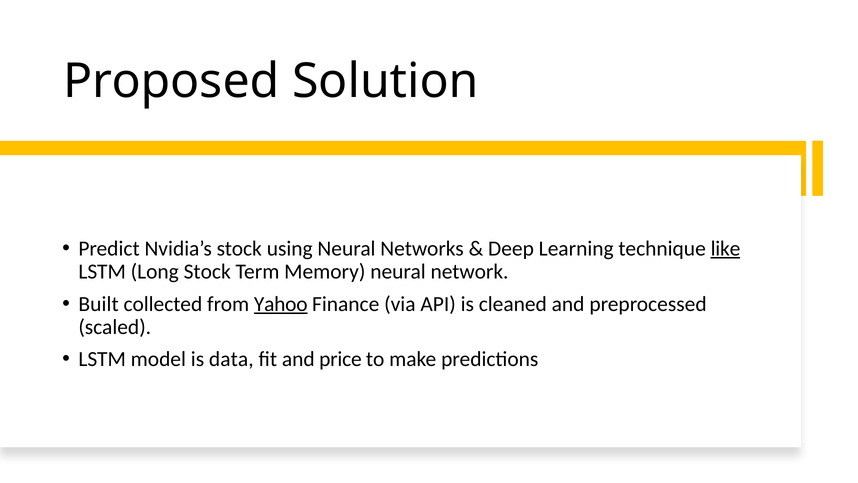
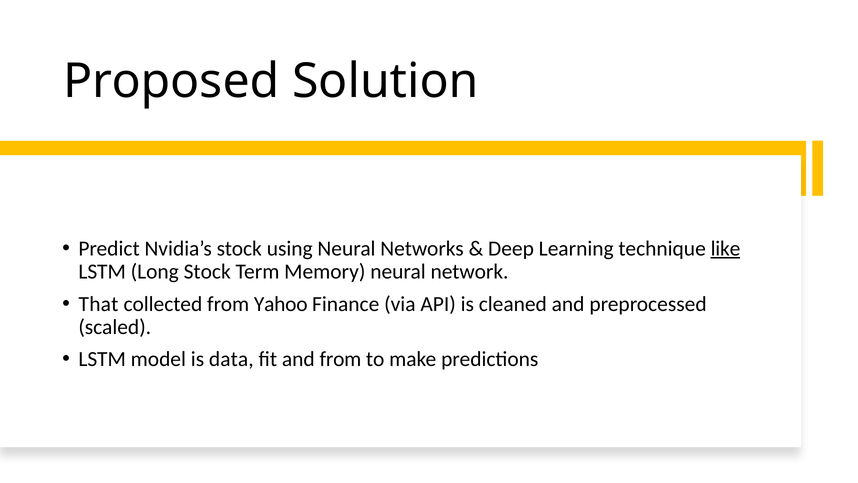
Built: Built -> That (98, 304)
Yahoo underline: present -> none (281, 304)
and price: price -> from (340, 359)
